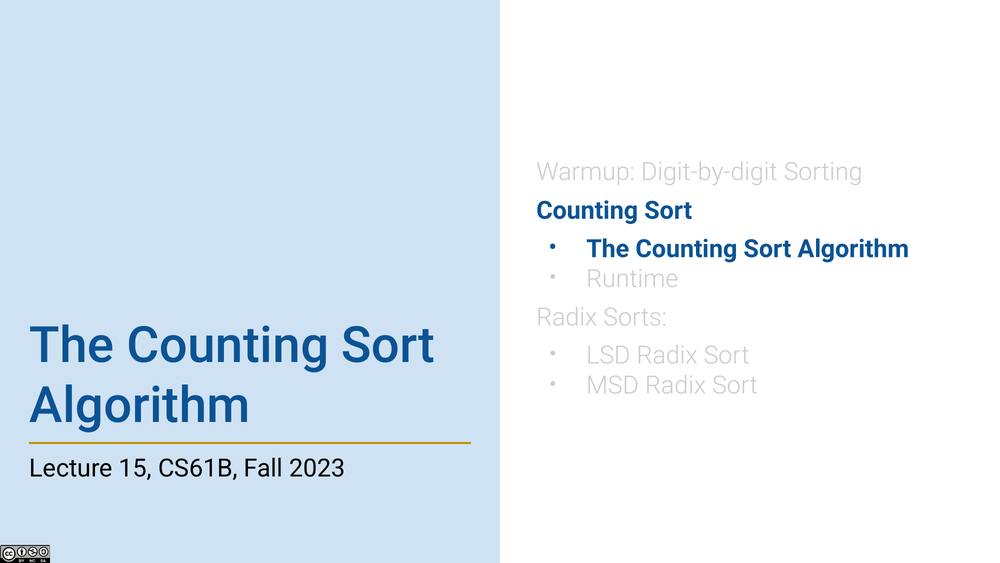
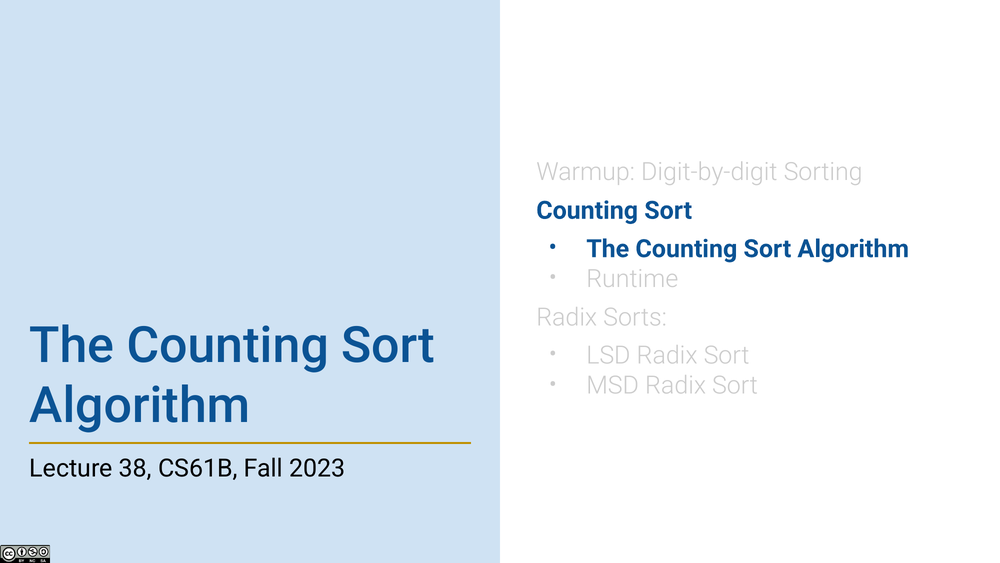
15: 15 -> 38 (135, 468)
